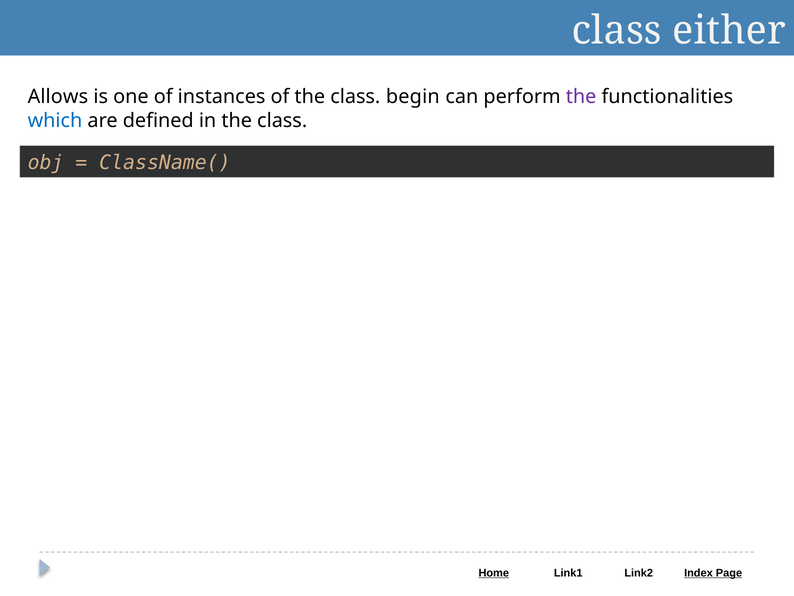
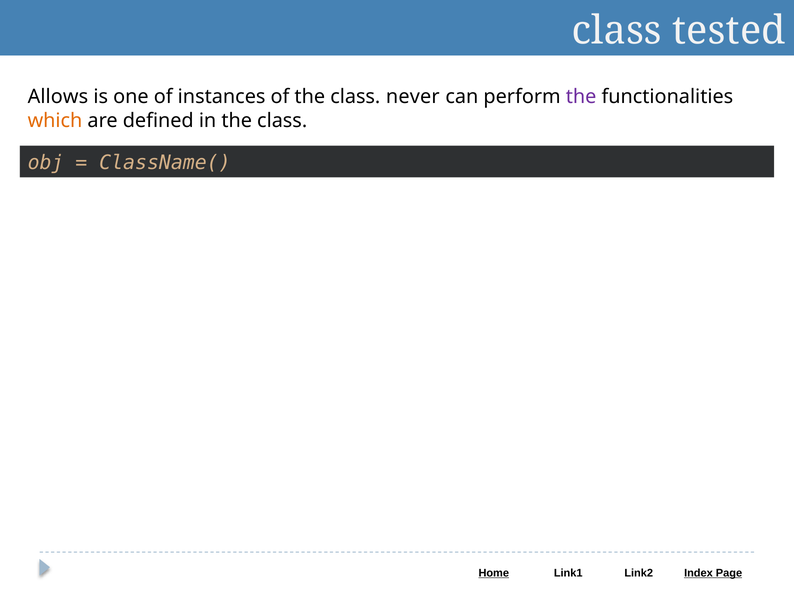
either: either -> tested (729, 30)
begin: begin -> never (413, 97)
which colour: blue -> orange (55, 120)
